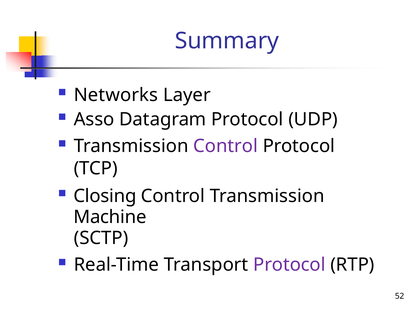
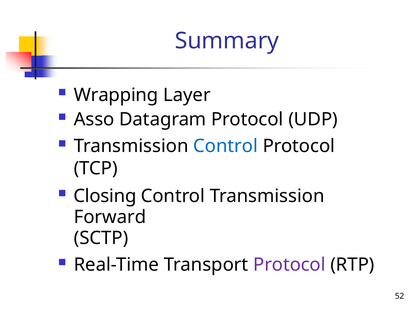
Networks: Networks -> Wrapping (116, 95)
Control colour: purple -> blue (226, 146)
Machine: Machine -> Forward (110, 218)
